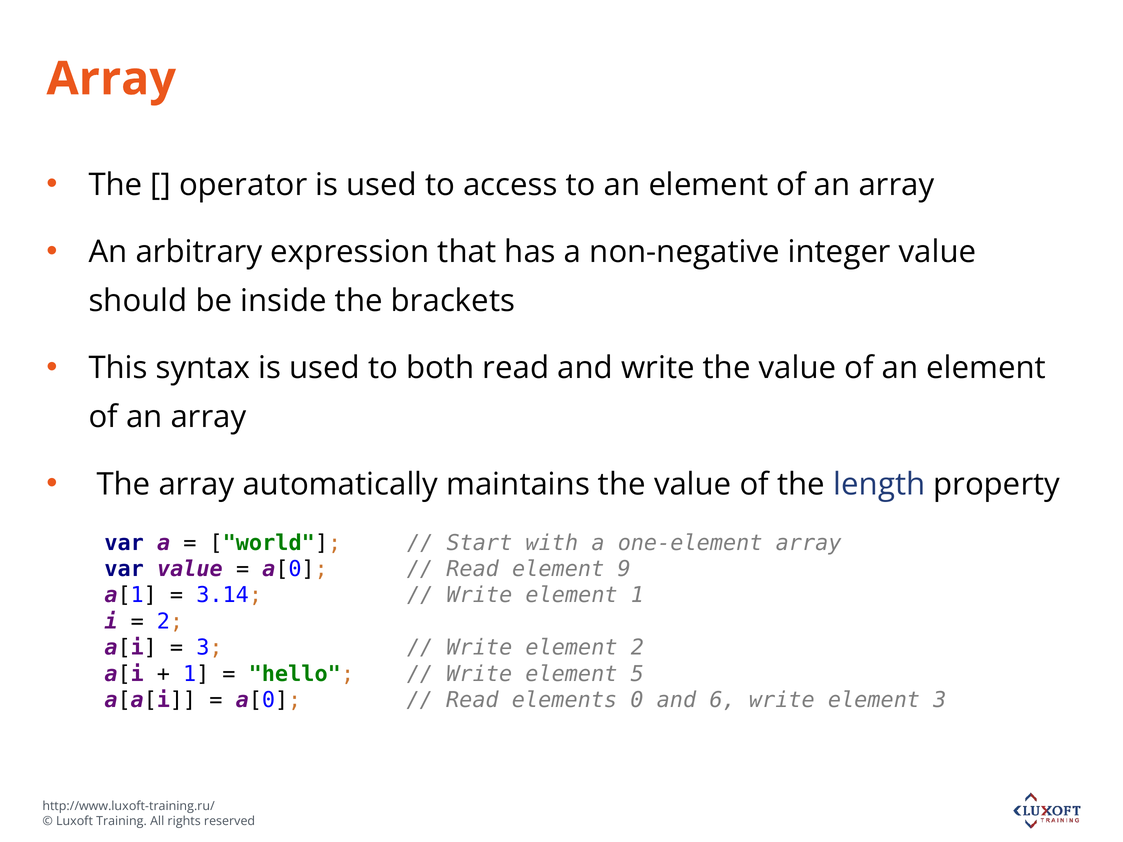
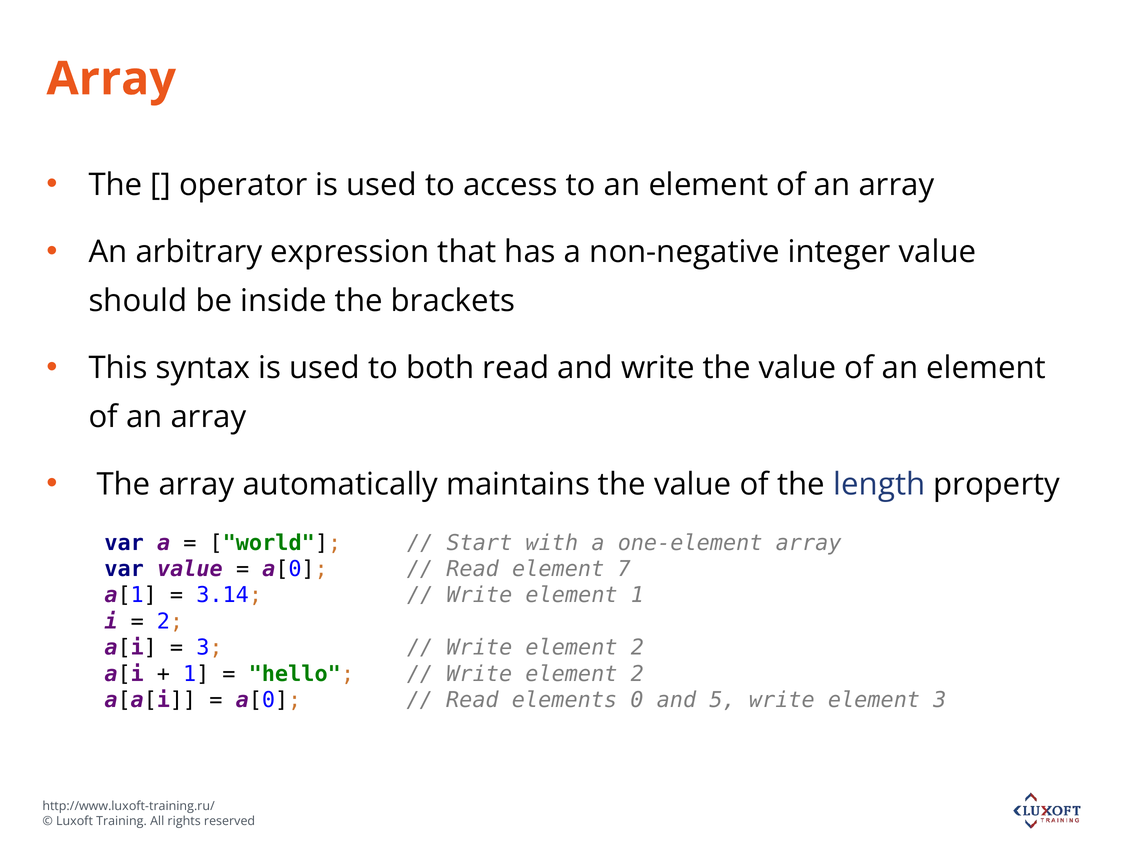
9: 9 -> 7 (624, 569)
5: 5 -> 2 (637, 674)
6: 6 -> 5 (723, 700)
